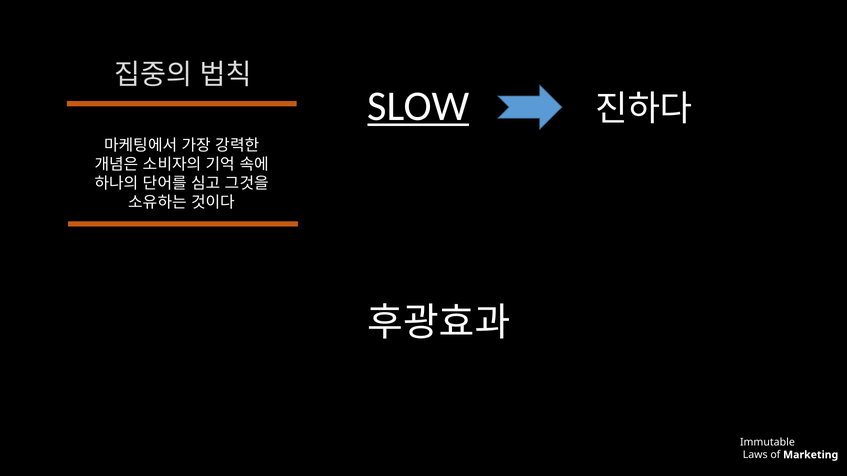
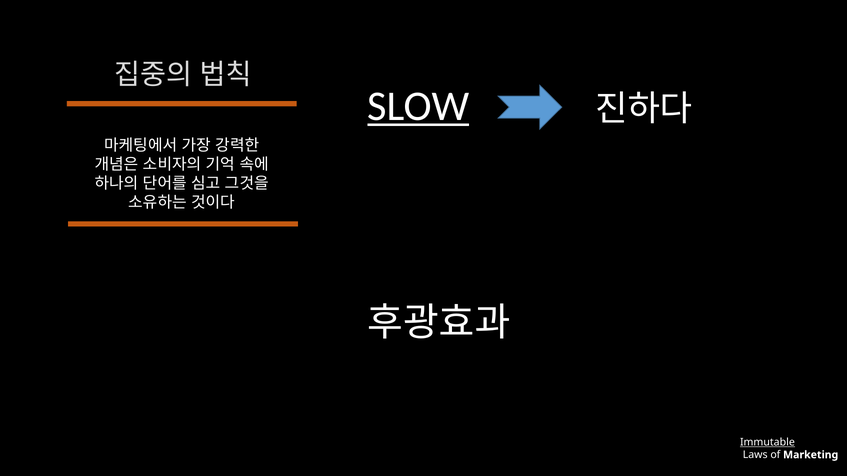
Immutable underline: none -> present (767, 442)
